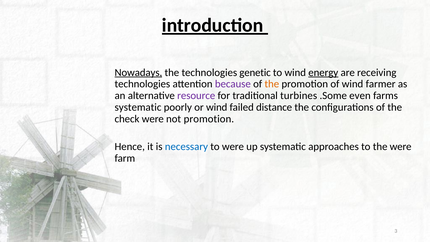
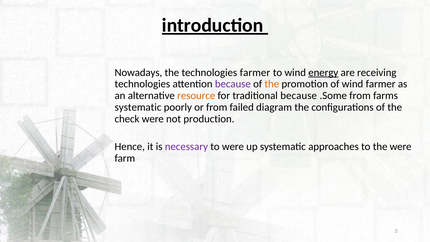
Nowadays underline: present -> none (138, 72)
technologies genetic: genetic -> farmer (255, 72)
resource colour: purple -> orange (196, 96)
traditional turbines: turbines -> because (299, 96)
.Some even: even -> from (360, 96)
or wind: wind -> from (217, 107)
distance: distance -> diagram (274, 107)
not promotion: promotion -> production (209, 119)
necessary colour: blue -> purple (186, 147)
